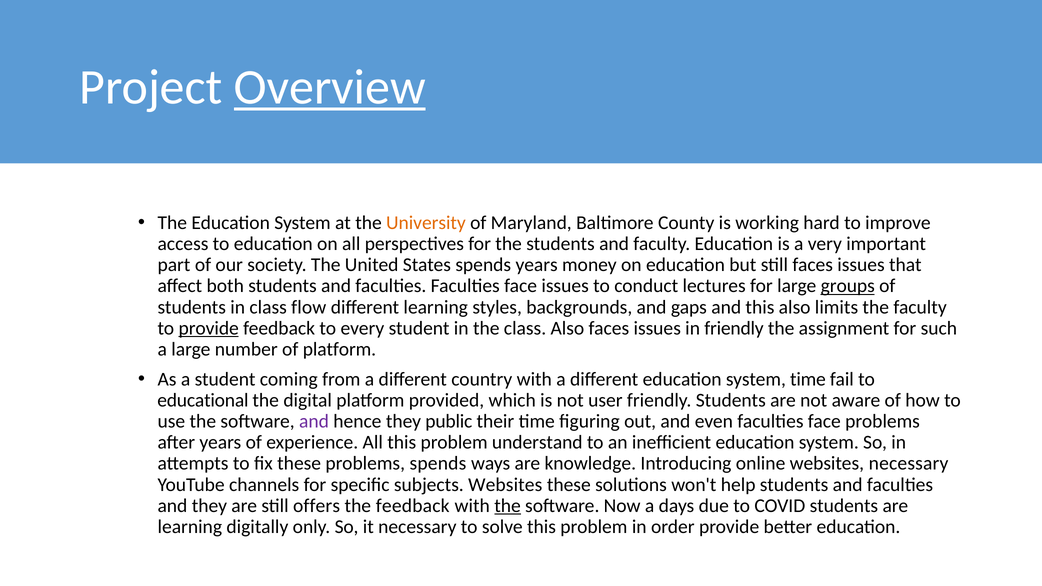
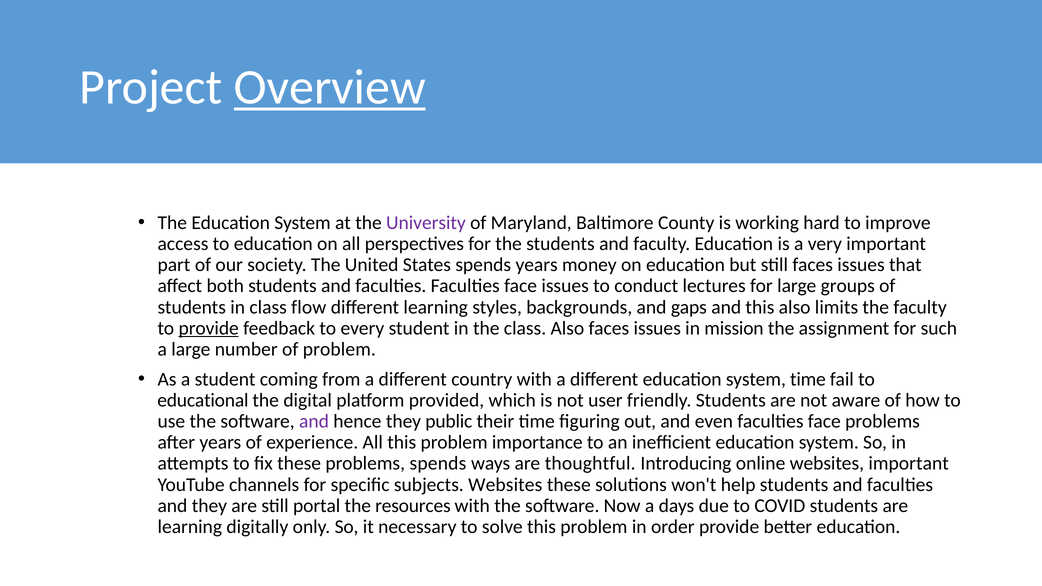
University colour: orange -> purple (426, 223)
groups underline: present -> none (848, 286)
in friendly: friendly -> mission (734, 328)
of platform: platform -> problem (339, 349)
understand: understand -> importance (537, 442)
knowledge: knowledge -> thoughtful (590, 464)
websites necessary: necessary -> important (909, 464)
offers: offers -> portal (317, 506)
the feedback: feedback -> resources (413, 506)
the underline: present -> none (508, 506)
